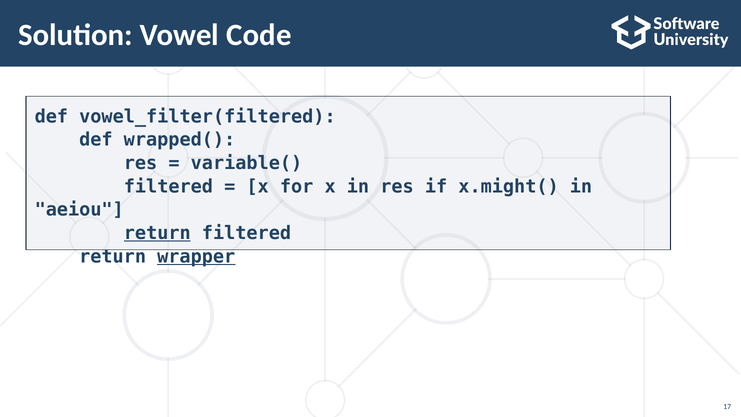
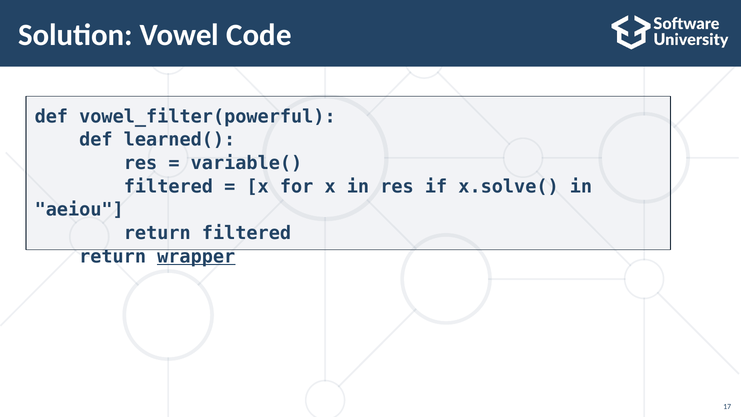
vowel_filter(filtered: vowel_filter(filtered -> vowel_filter(powerful (207, 116)
wrapped(: wrapped( -> learned( (180, 140)
x.might(: x.might( -> x.solve( (509, 186)
return underline: present -> none (157, 233)
